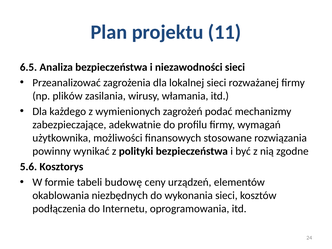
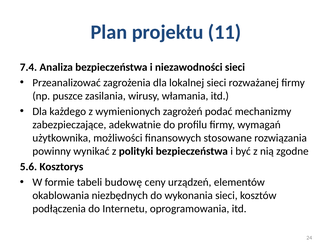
6.5: 6.5 -> 7.4 (28, 67)
plików: plików -> puszce (68, 96)
